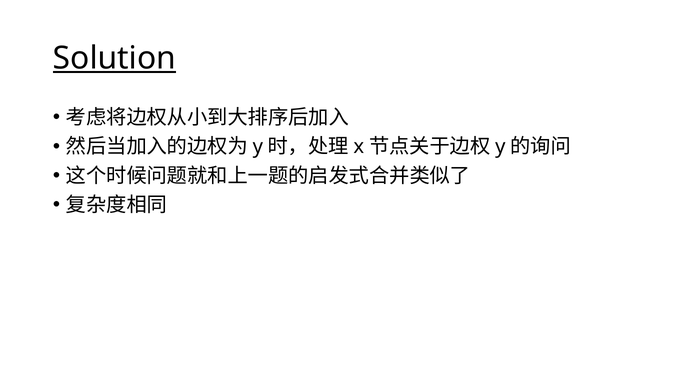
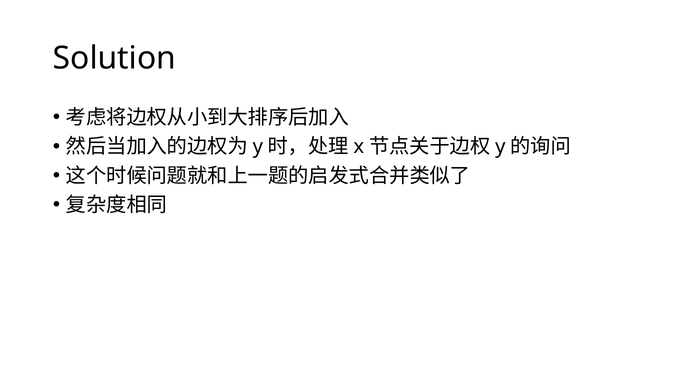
Solution underline: present -> none (114, 58)
